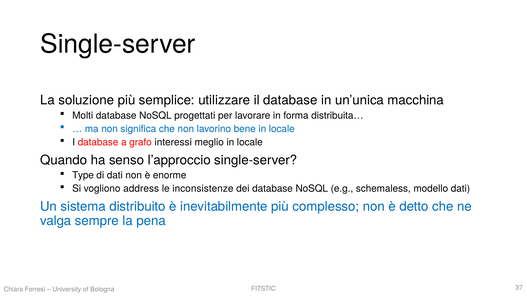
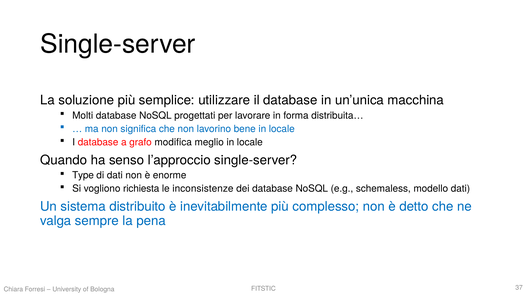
interessi: interessi -> modifica (173, 142)
address: address -> richiesta (141, 189)
